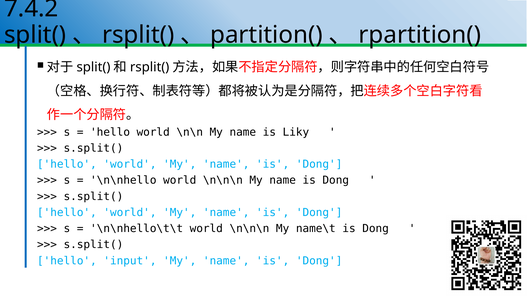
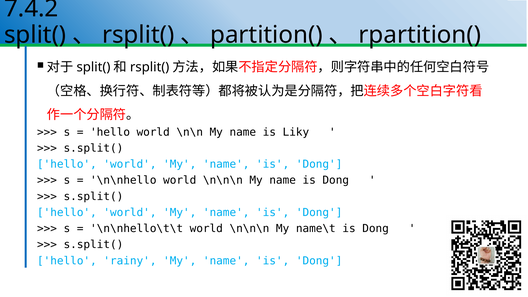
input: input -> rainy (130, 261)
